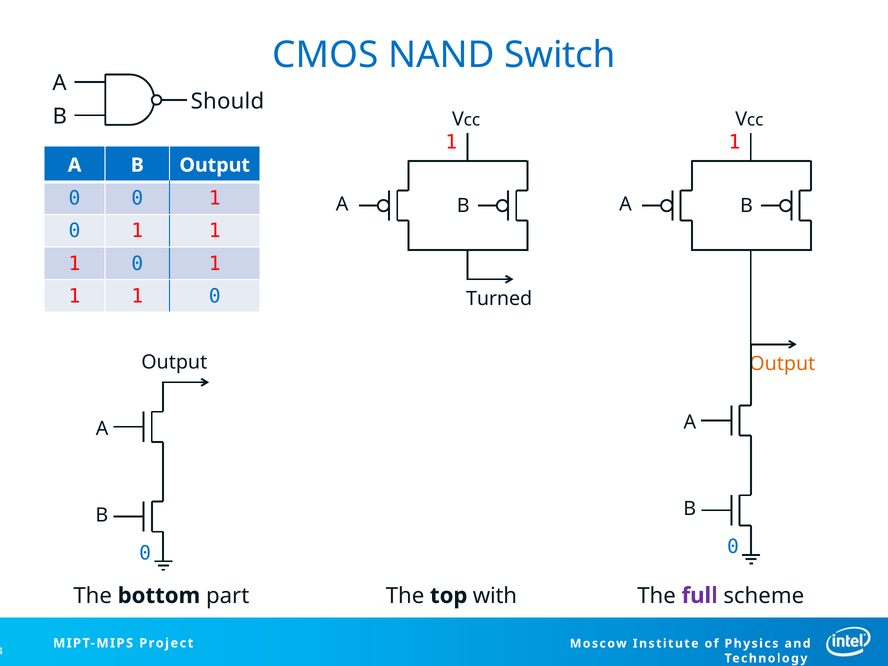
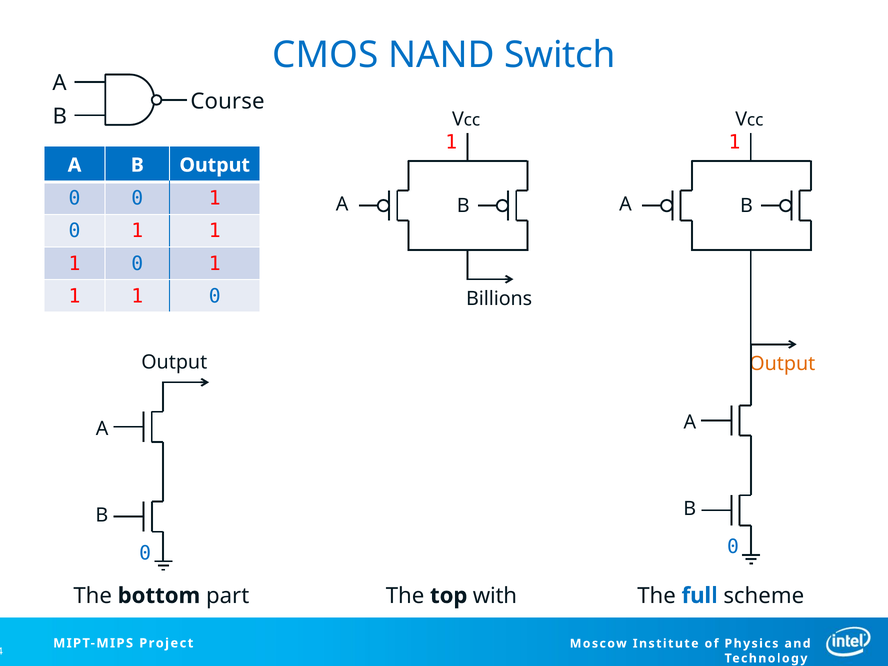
Should: Should -> Course (227, 101)
Turned: Turned -> Billions (499, 299)
full colour: purple -> blue (700, 596)
